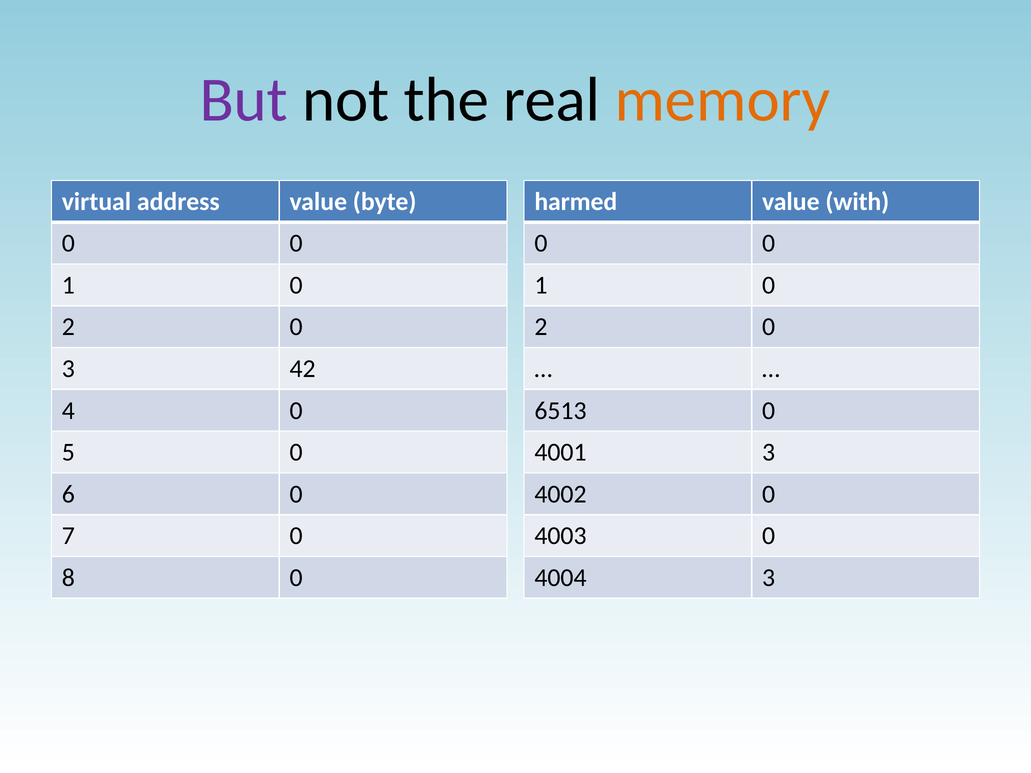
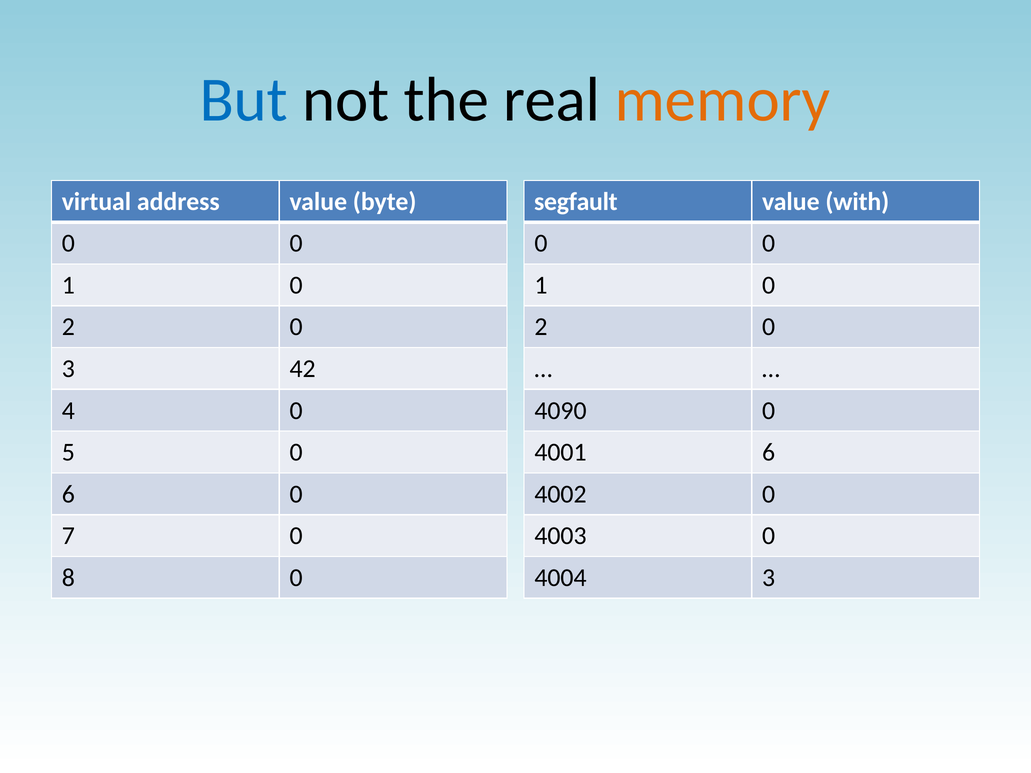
But colour: purple -> blue (244, 100)
harmed: harmed -> segfault (576, 202)
6513: 6513 -> 4090 (560, 411)
4001 3: 3 -> 6 (769, 452)
